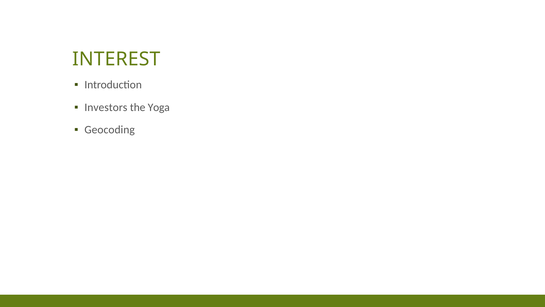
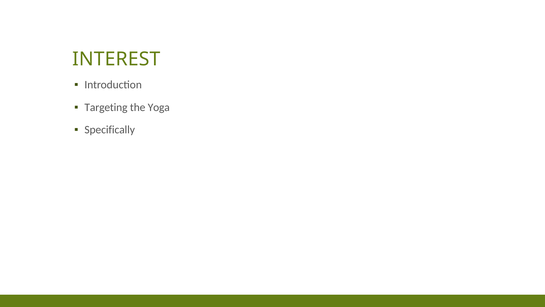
Investors: Investors -> Targeting (106, 107)
Geocoding: Geocoding -> Specifically (110, 130)
